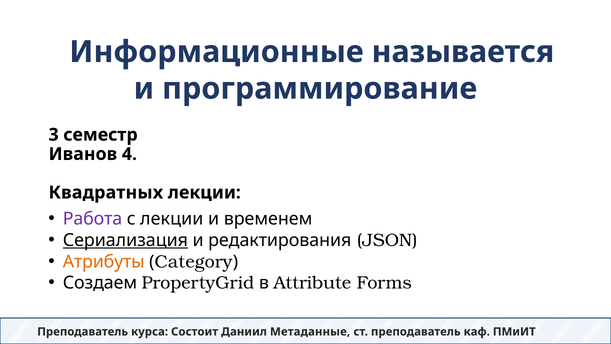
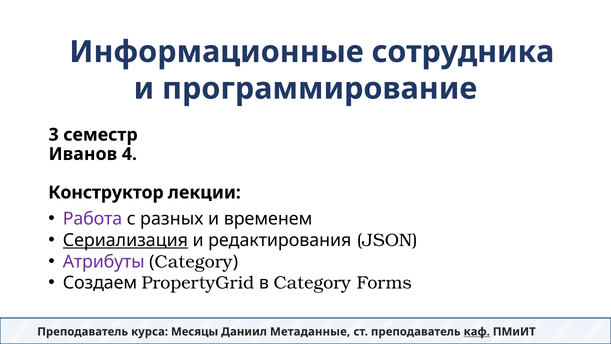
называется: называется -> сотрудника (463, 52)
Квадратных: Квадратных -> Конструктор (106, 192)
с лекции: лекции -> разных (172, 219)
Атрибуты colour: orange -> purple (104, 261)
в Attribute: Attribute -> Category (312, 283)
Состоит: Состоит -> Месяцы (195, 331)
каф underline: none -> present (477, 331)
